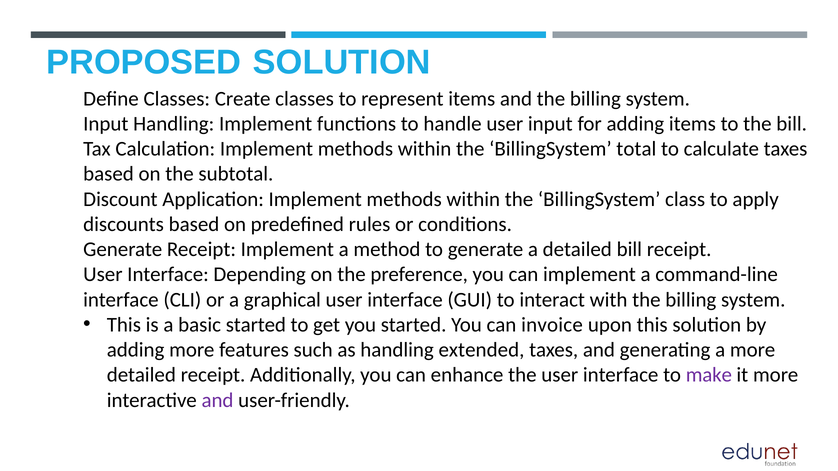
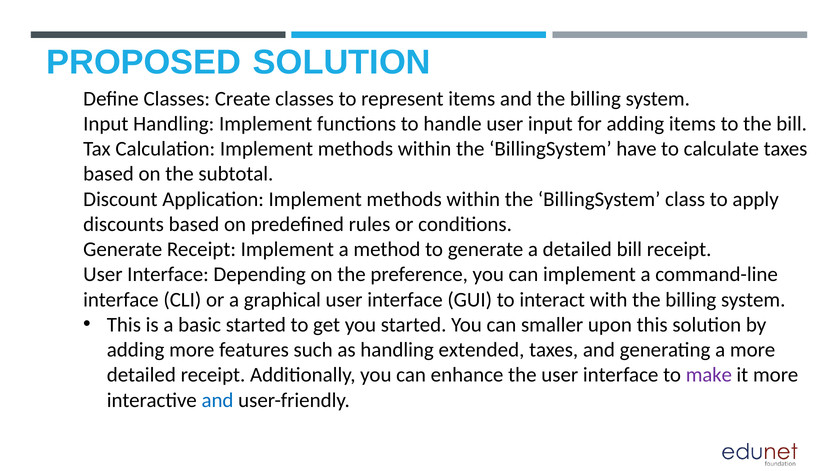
total: total -> have (637, 149)
invoice: invoice -> smaller (552, 325)
and colour: purple -> blue (218, 400)
